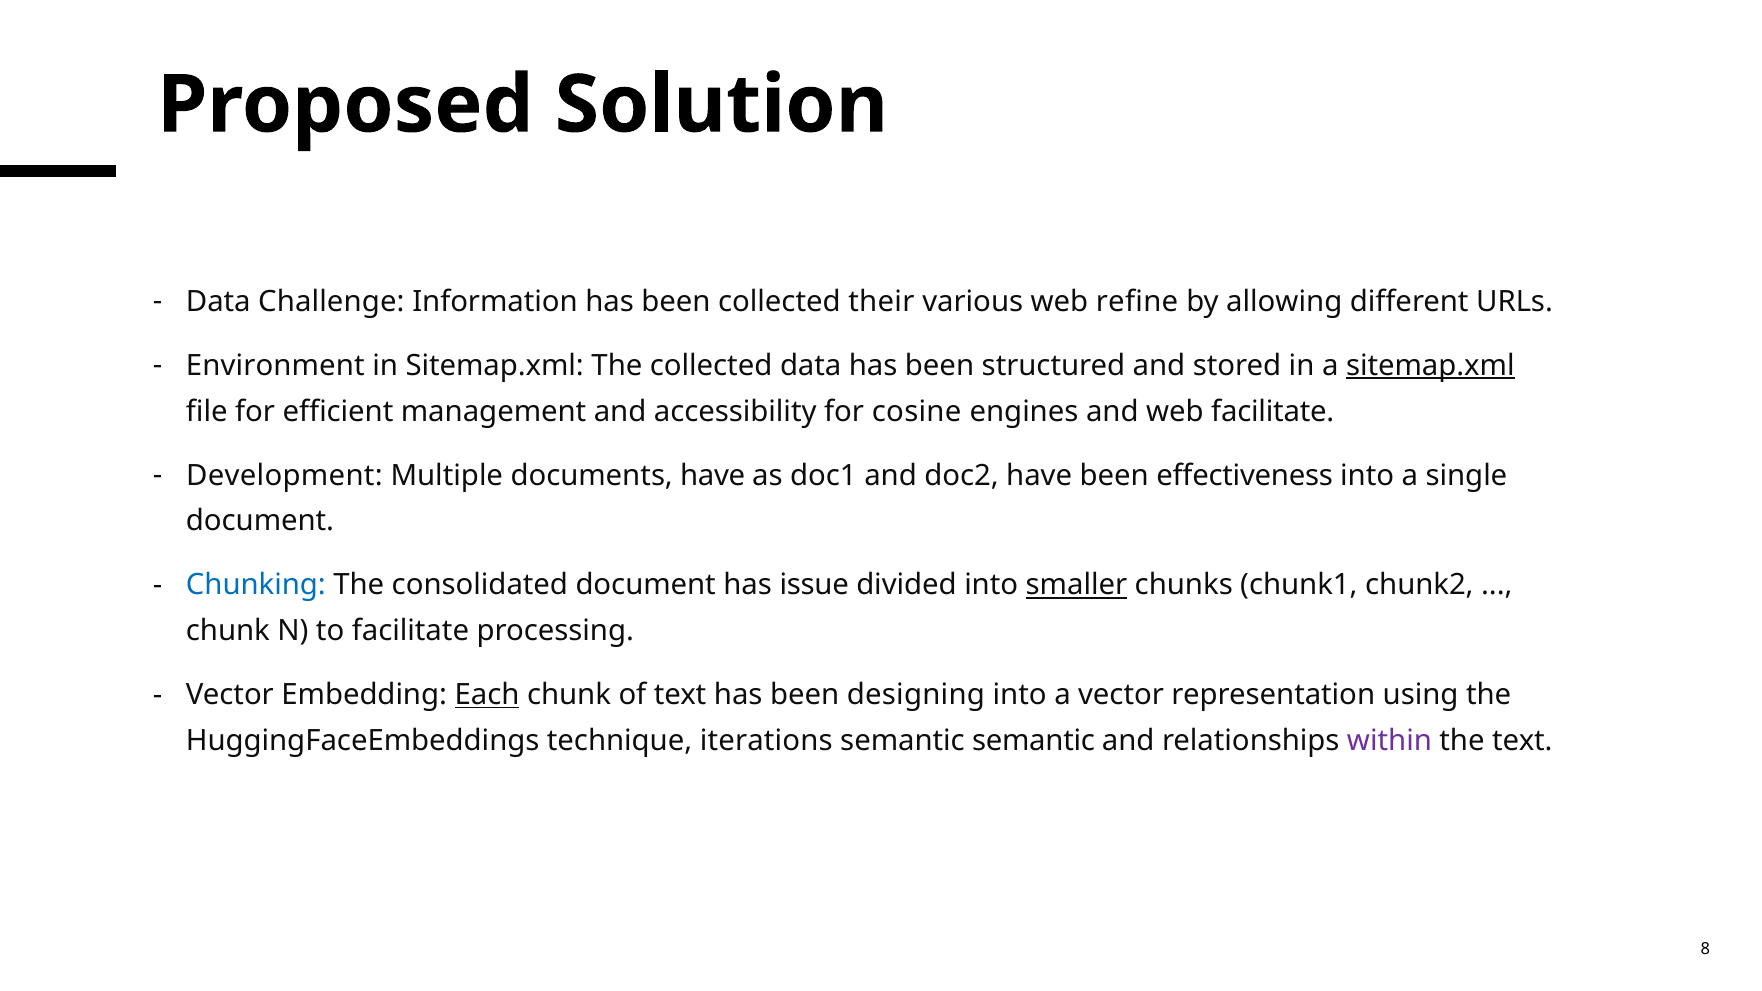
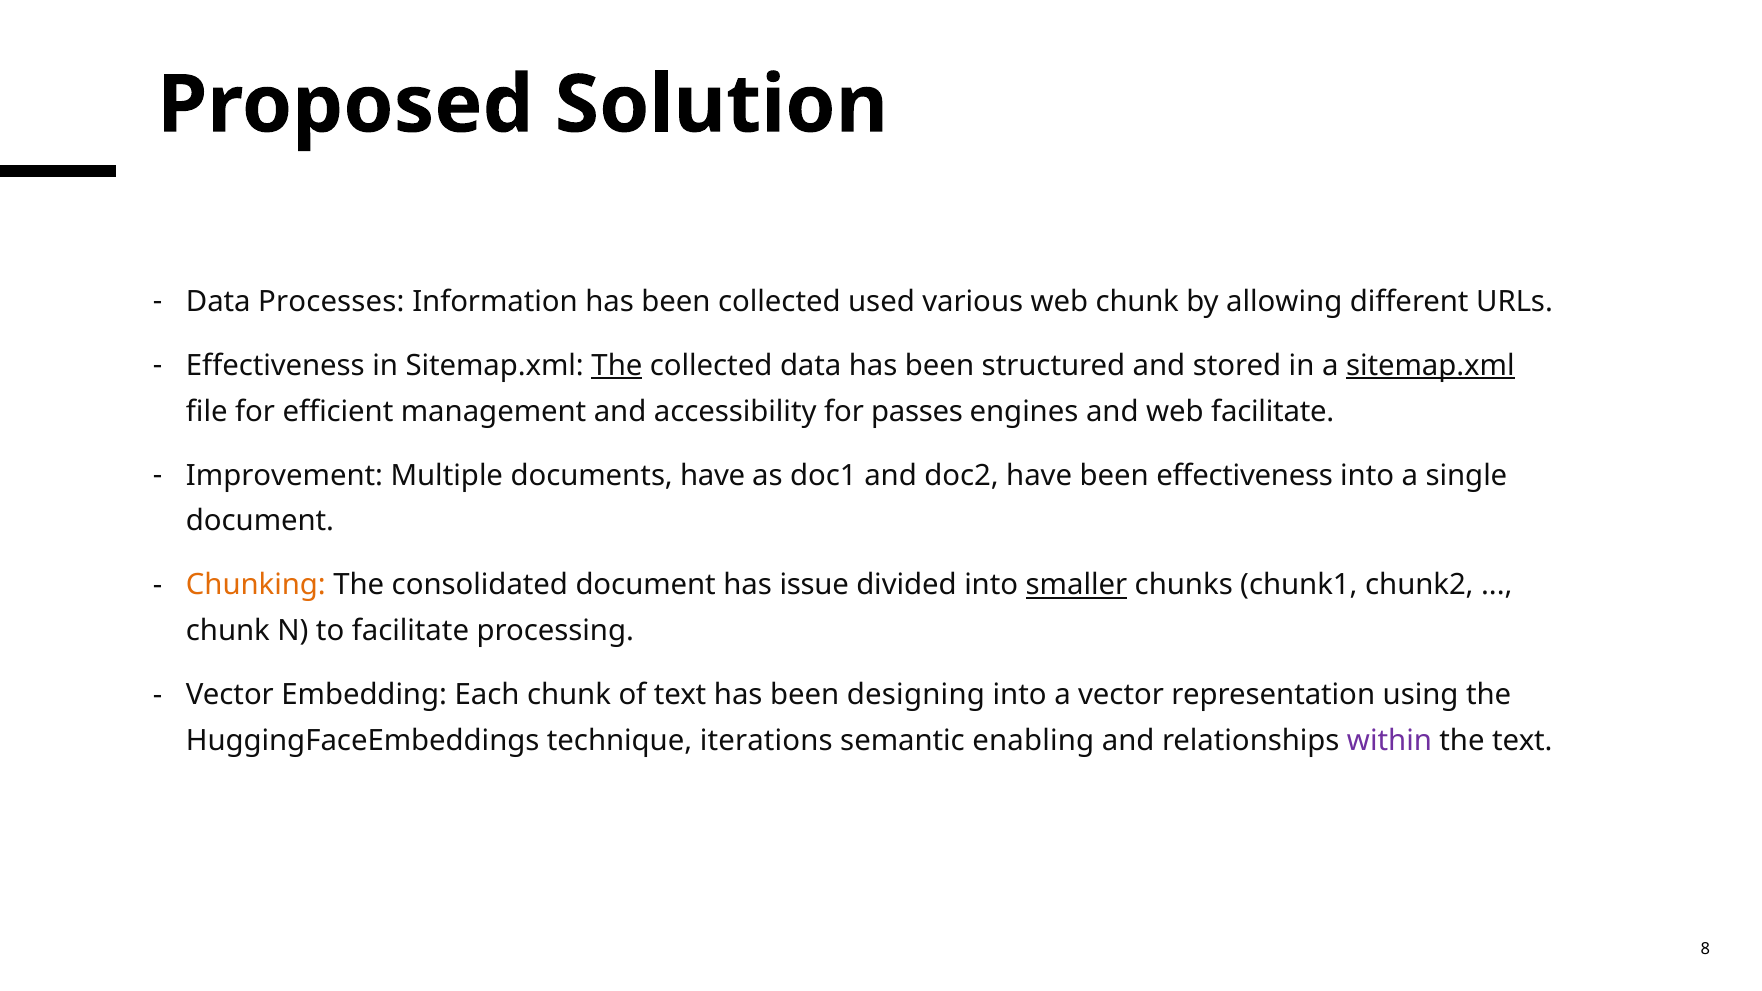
Challenge: Challenge -> Processes (331, 302)
their: their -> used (881, 302)
web refine: refine -> chunk (1137, 302)
Environment: Environment -> Effectiveness (275, 366)
The underline: none -> present (617, 366)
cosine: cosine -> passes (917, 411)
Development: Development -> Improvement (285, 475)
Chunking colour: blue -> orange (256, 585)
Each underline: present -> none (487, 695)
semantic semantic: semantic -> enabling (1033, 741)
